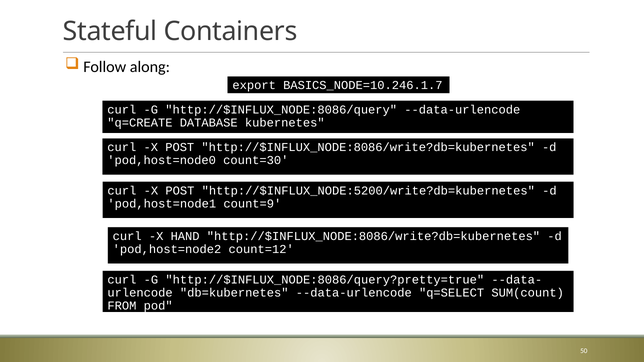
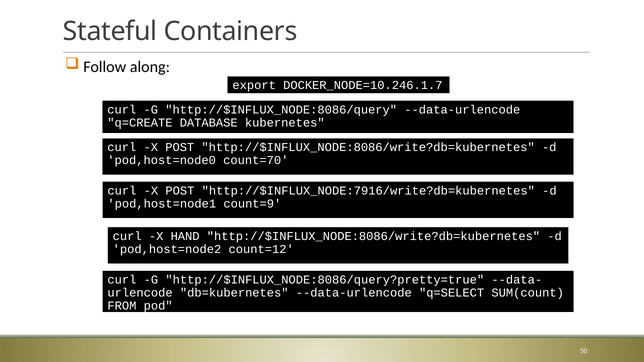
BASICS_NODE=10.246.1.7: BASICS_NODE=10.246.1.7 -> DOCKER_NODE=10.246.1.7 (363, 85)
count=30: count=30 -> count=70 (256, 160)
http://$INFLUX_NODE:5200/write?db=kubernetes: http://$INFLUX_NODE:5200/write?db=kubernetes -> http://$INFLUX_NODE:7916/write?db=kubernetes (368, 191)
